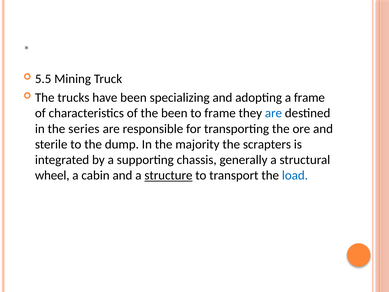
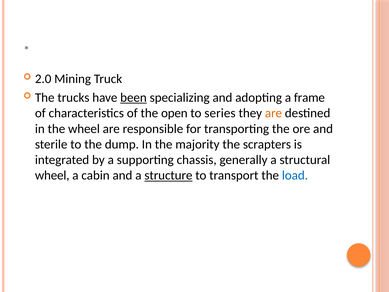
5.5: 5.5 -> 2.0 (43, 79)
been underline: none -> present (133, 97)
the been: been -> open (174, 113)
to frame: frame -> series (220, 113)
are colour: blue -> orange (273, 113)
the series: series -> wheel (84, 129)
